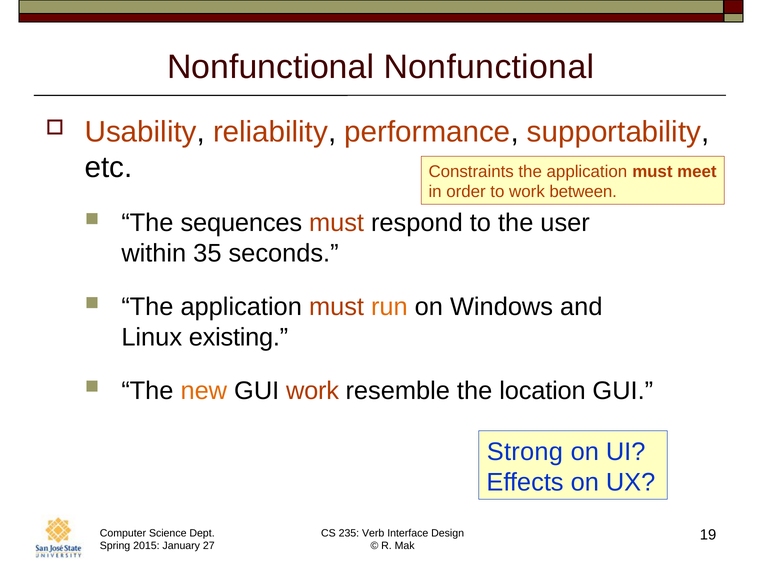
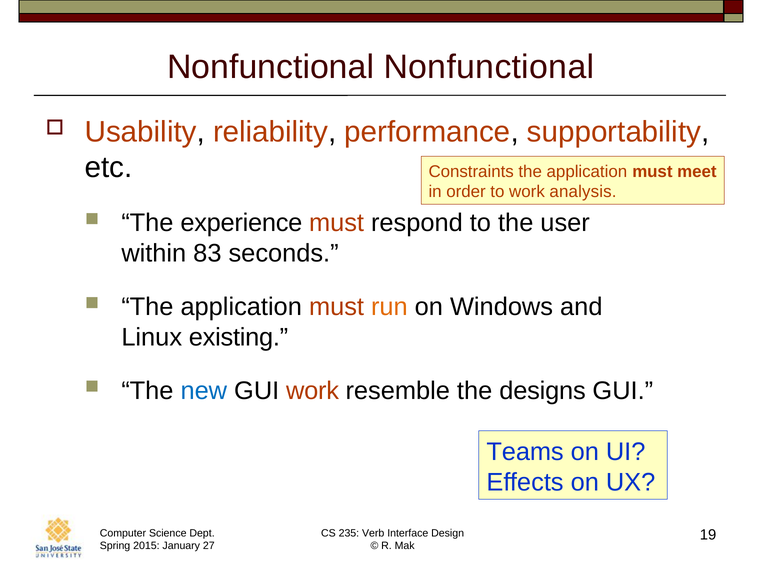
between: between -> analysis (583, 192)
sequences: sequences -> experience (241, 223)
35: 35 -> 83 (207, 253)
new colour: orange -> blue (204, 390)
location: location -> designs (543, 390)
Strong: Strong -> Teams (525, 451)
